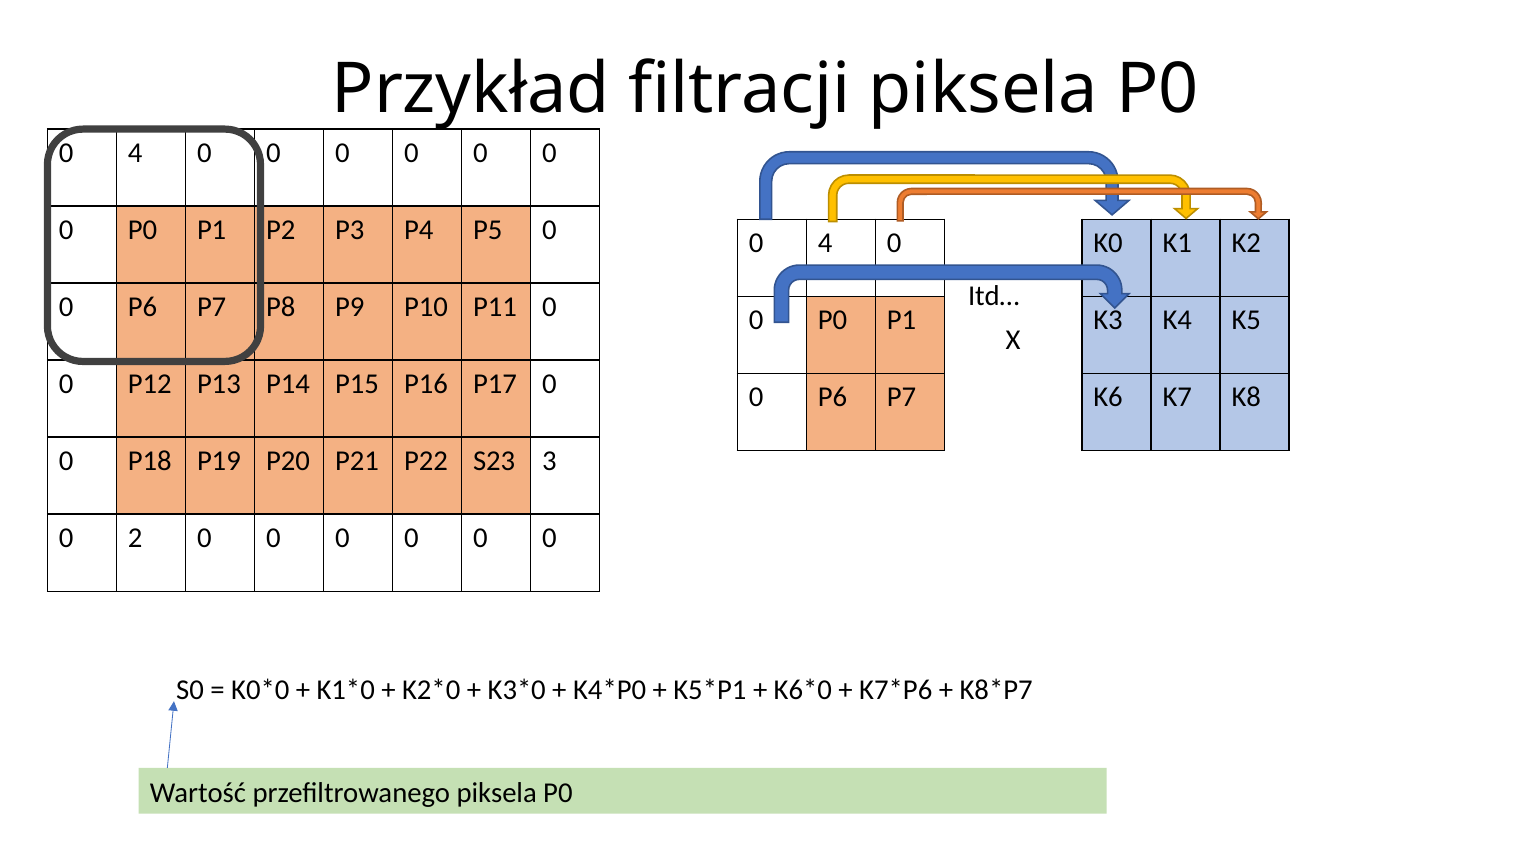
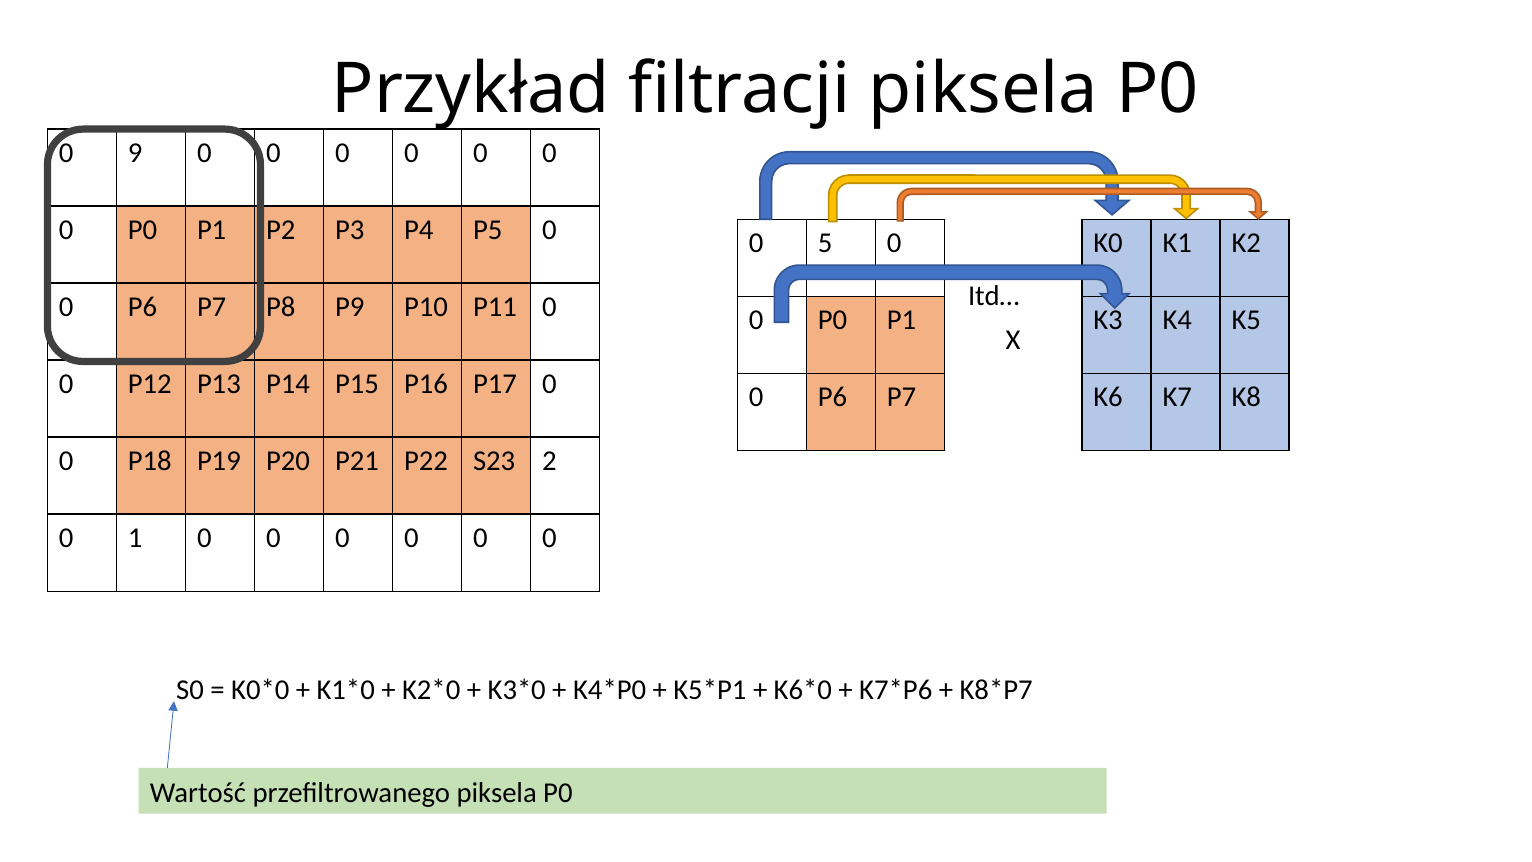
4: 4 -> 9 (135, 153)
4: 4 -> 5 (825, 243)
3: 3 -> 2 (549, 461)
2: 2 -> 1 (135, 538)
